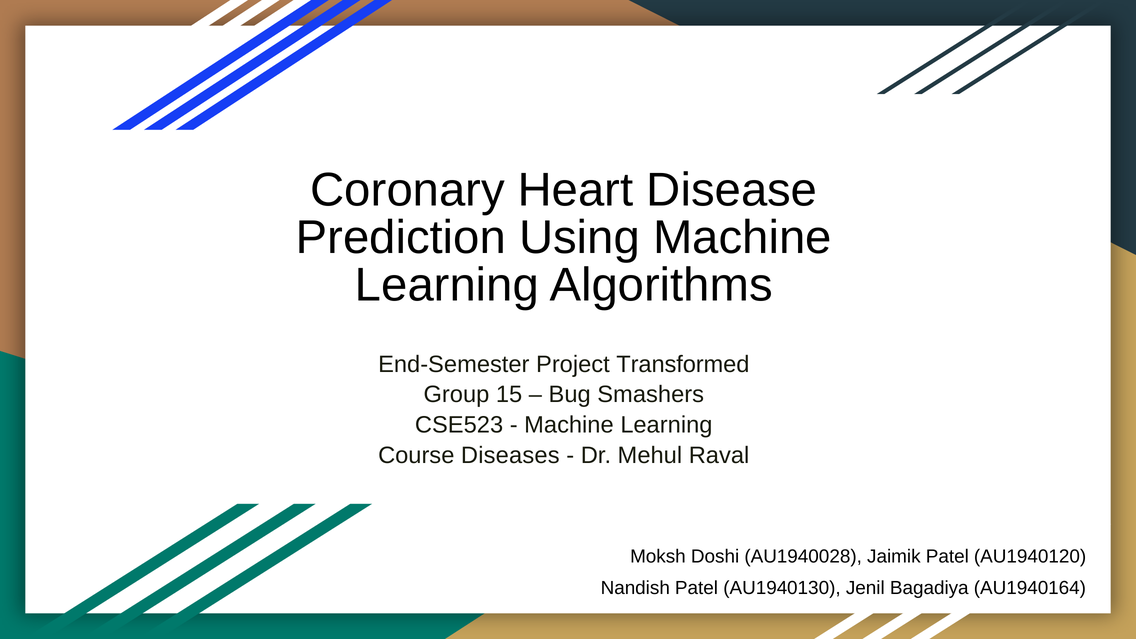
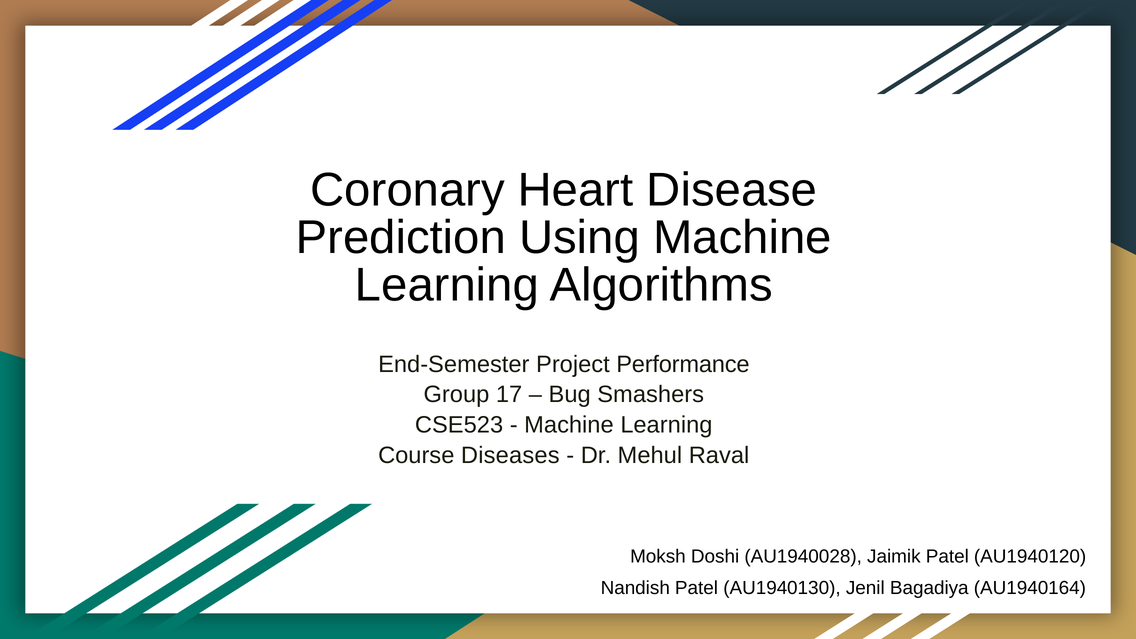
Transformed: Transformed -> Performance (683, 364)
15: 15 -> 17 (509, 395)
